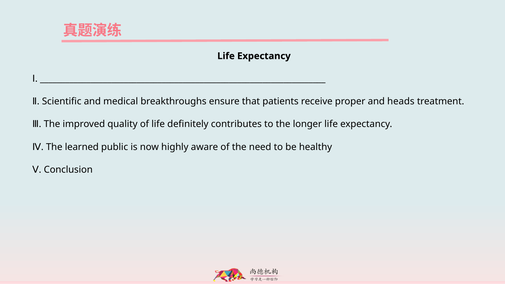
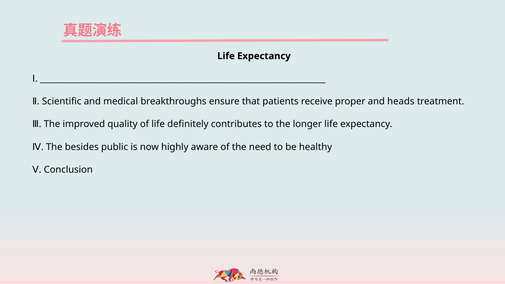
learned: learned -> besides (82, 147)
